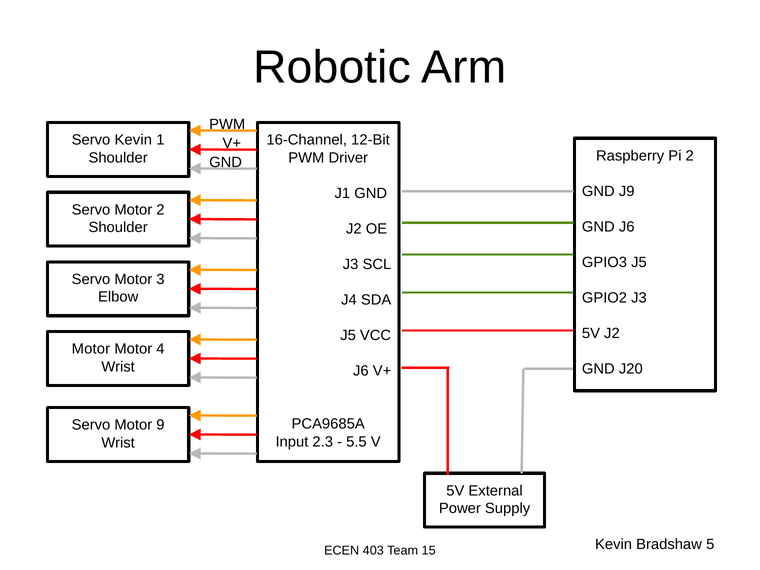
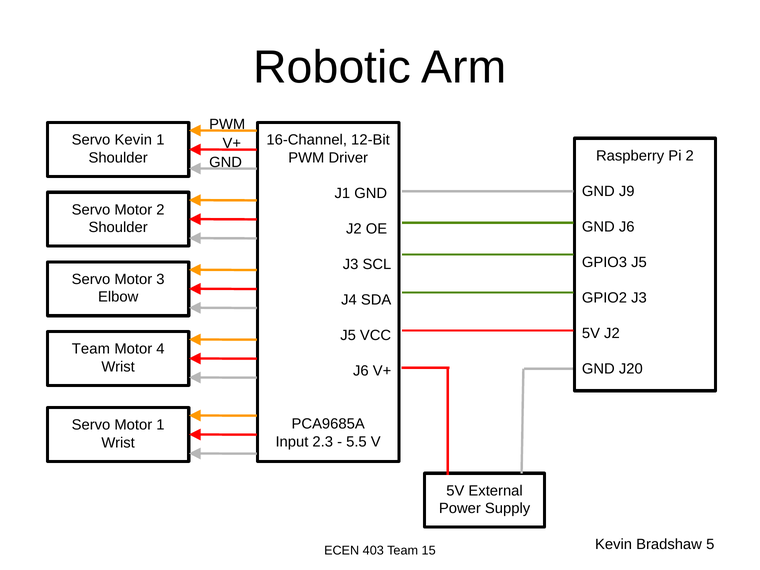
Motor: Motor -> Team (91, 349)
Motor 9: 9 -> 1 (160, 425)
